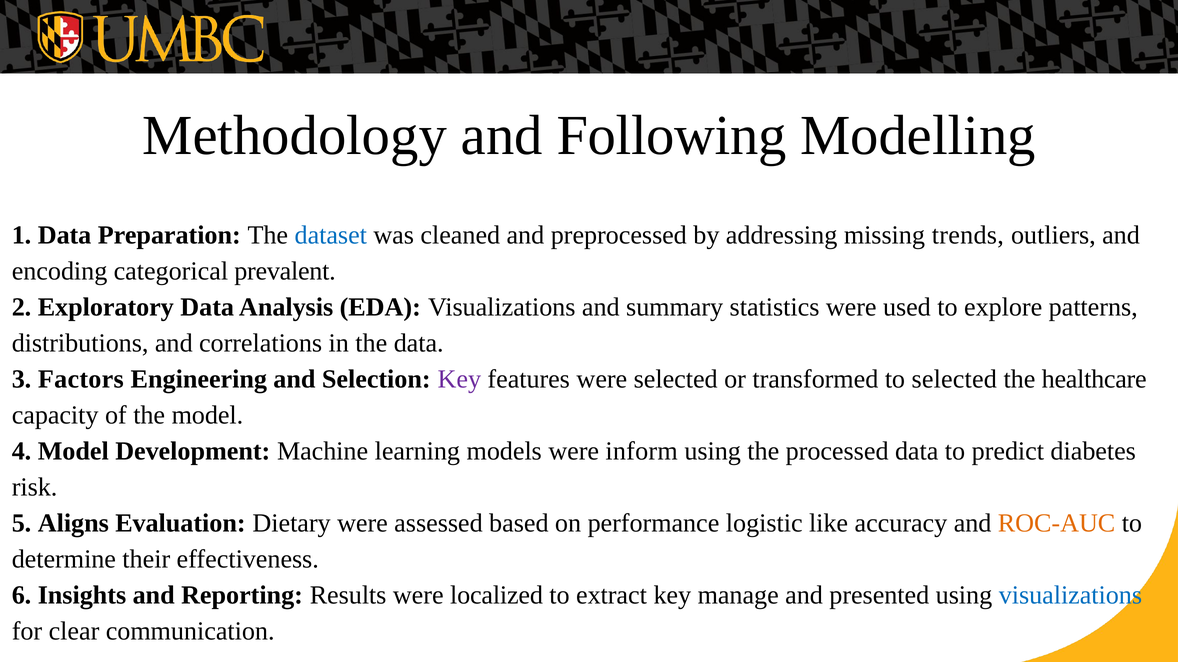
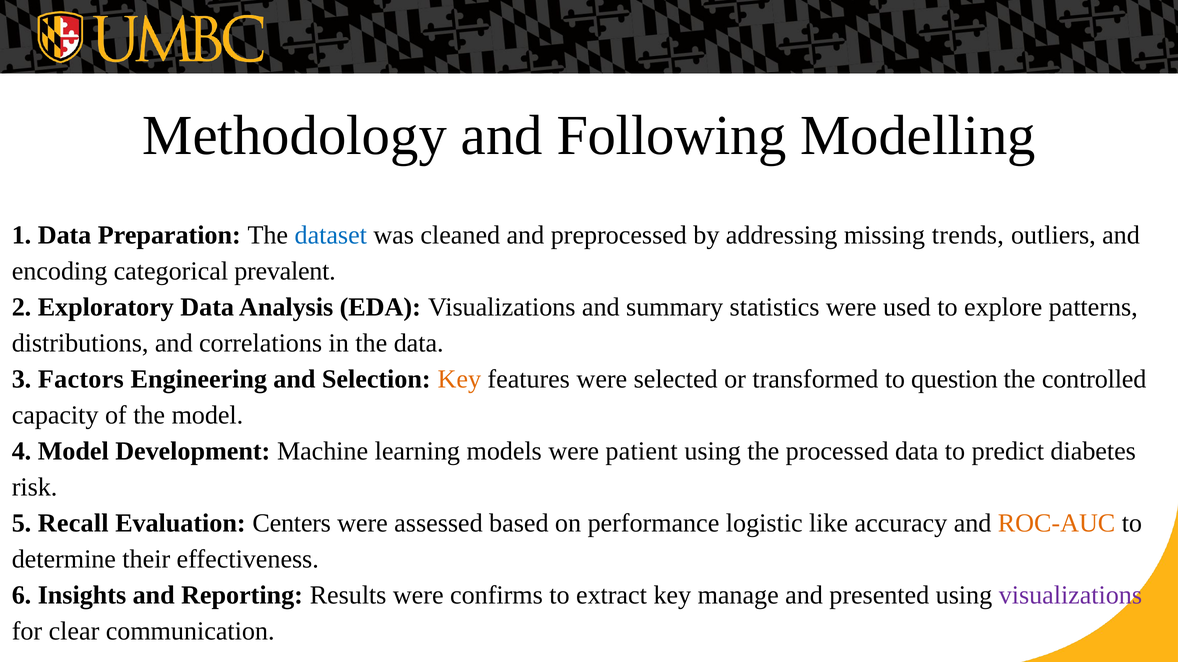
Key colour: purple -> orange (459, 380)
to selected: selected -> question (954, 380)
healthcare: healthcare -> controlled (1094, 380)
inform: inform -> patient (642, 452)
Aligns: Aligns -> Recall (73, 524)
Dietary: Dietary -> Centers (292, 524)
localized: localized -> confirms (496, 596)
visualizations colour: blue -> purple (1070, 596)
